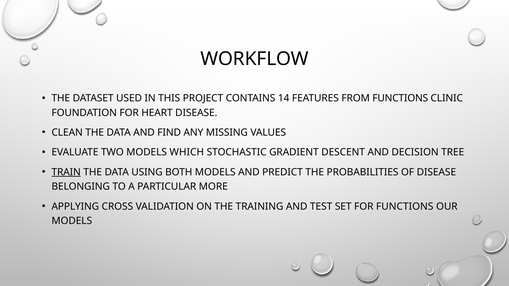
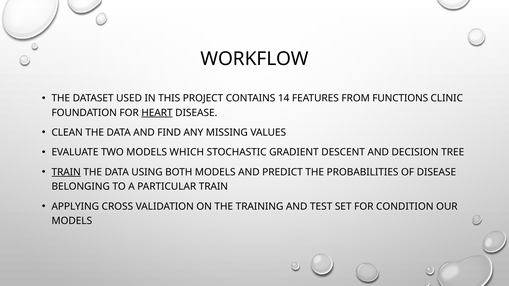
HEART underline: none -> present (157, 113)
PARTICULAR MORE: MORE -> TRAIN (213, 187)
FOR FUNCTIONS: FUNCTIONS -> CONDITION (405, 207)
